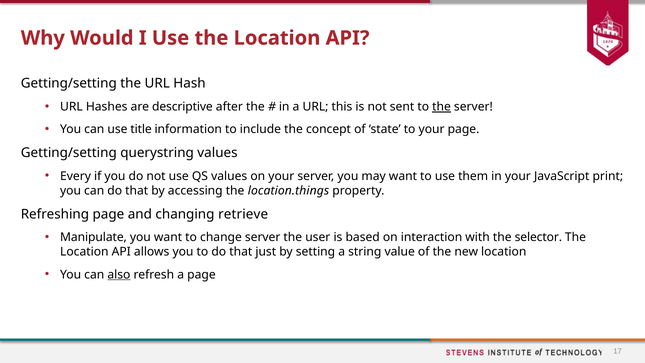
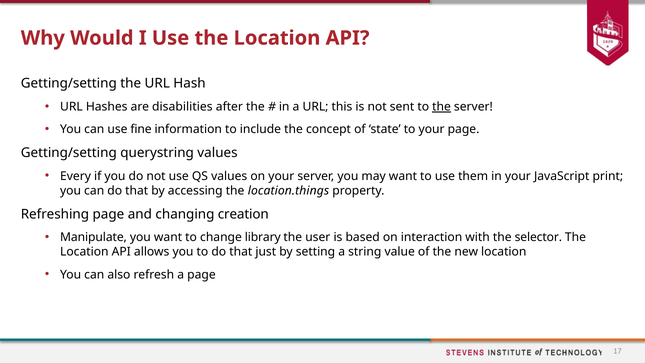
descriptive: descriptive -> disabilities (182, 107)
title: title -> fine (141, 129)
retrieve: retrieve -> creation (243, 214)
change server: server -> library (263, 237)
also underline: present -> none (119, 274)
